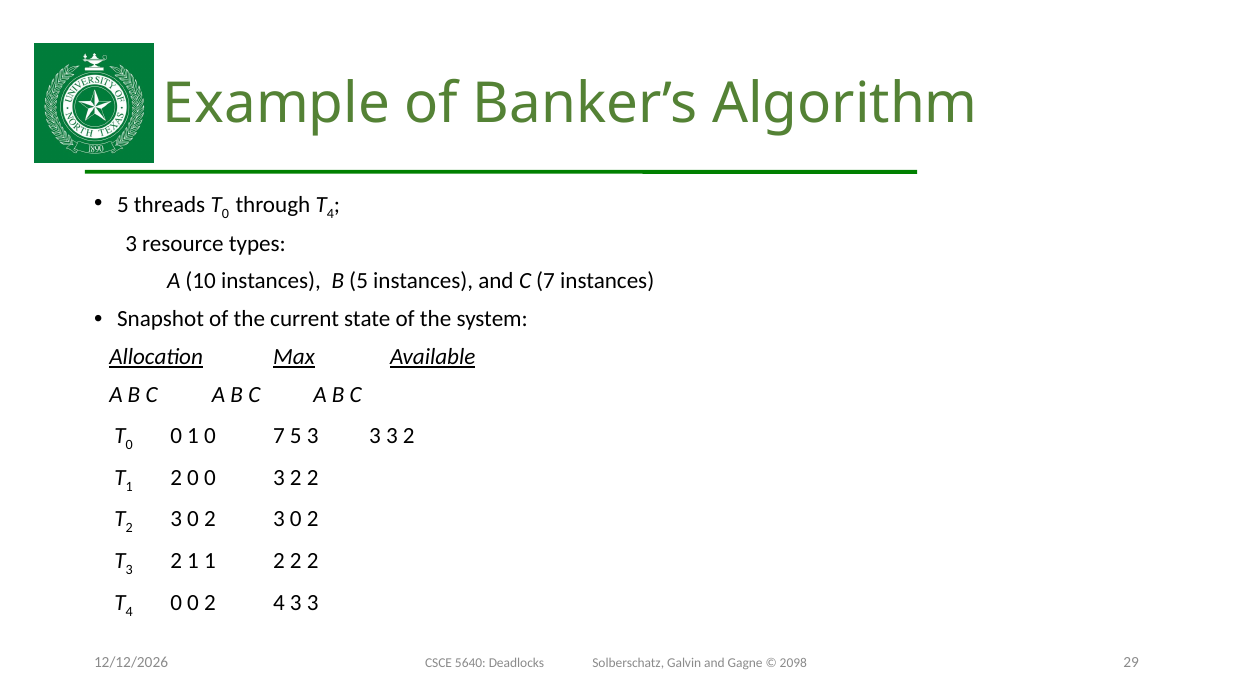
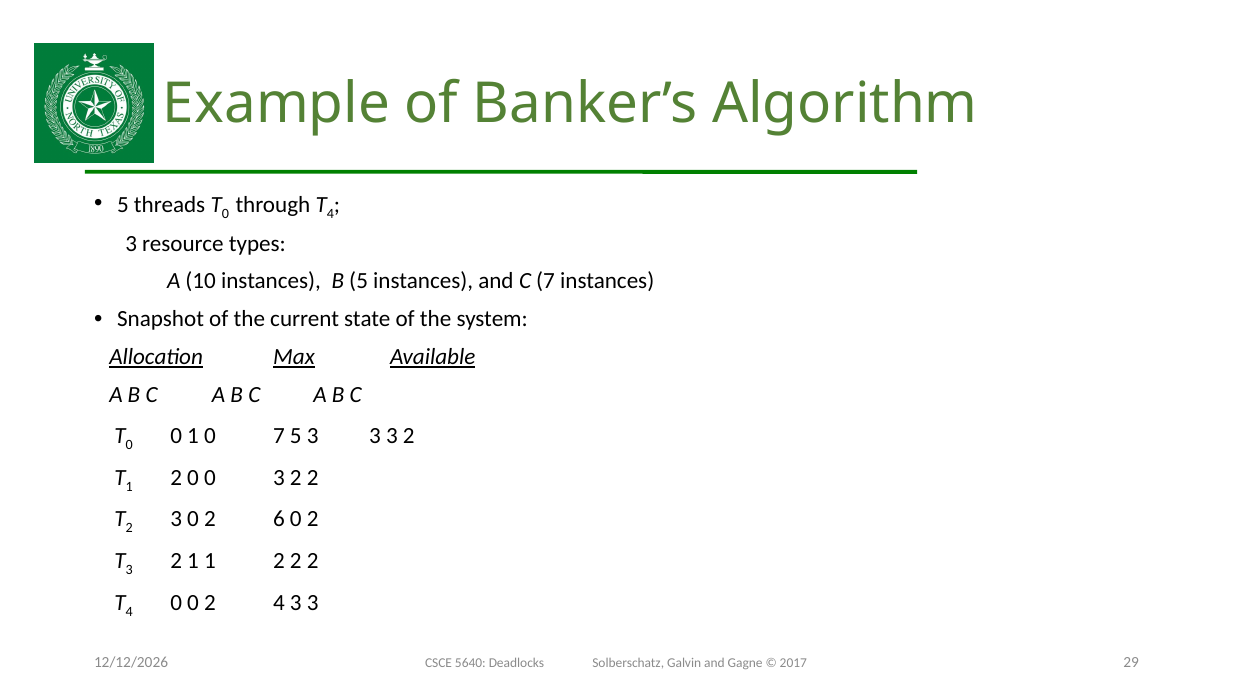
0 2 3: 3 -> 6 (279, 519)
2098: 2098 -> 2017 (793, 662)
